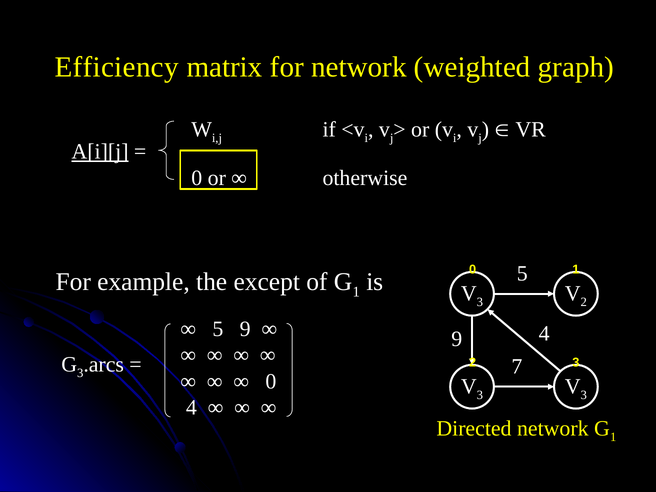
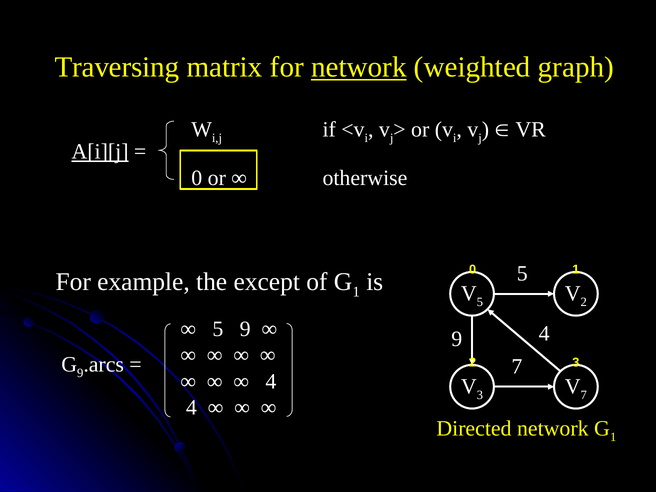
Efficiency: Efficiency -> Traversing (117, 67)
network underline: none -> present (359, 67)
3: 3 -> 5 (480, 302)
3: 3 -> 9 (80, 373)
0: 0 -> 4 (271, 381)
3: 3 -> 7 (584, 395)
